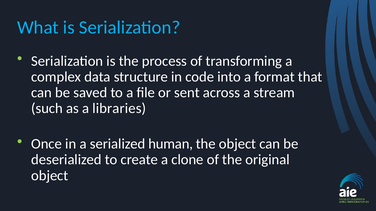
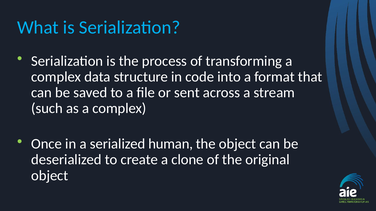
as a libraries: libraries -> complex (119, 109)
